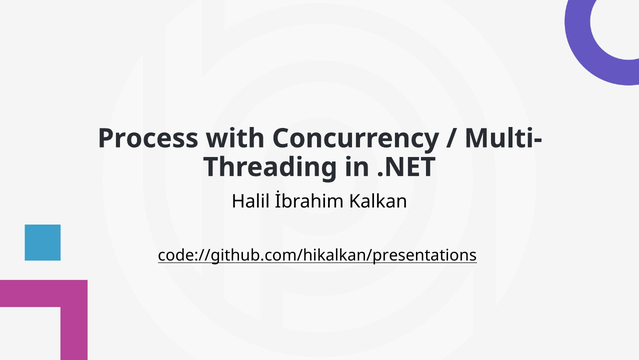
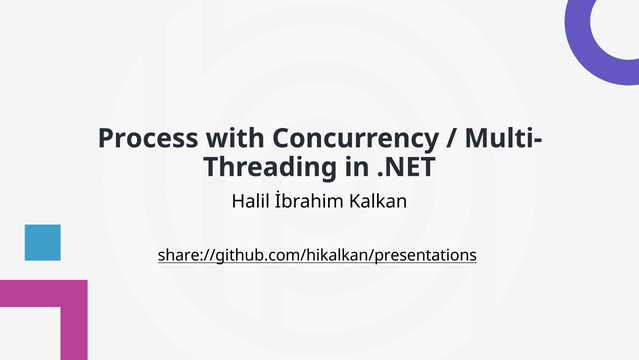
code://github.com/hikalkan/presentations: code://github.com/hikalkan/presentations -> share://github.com/hikalkan/presentations (317, 255)
